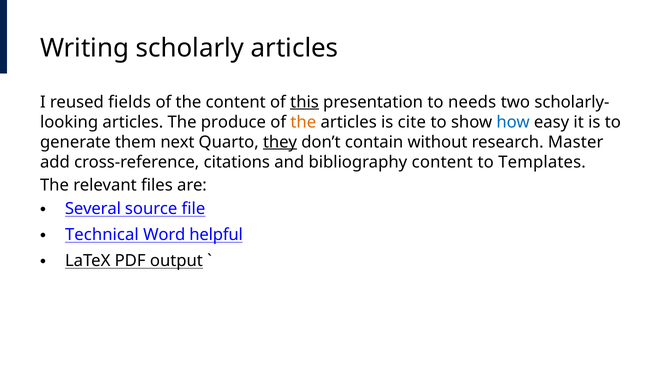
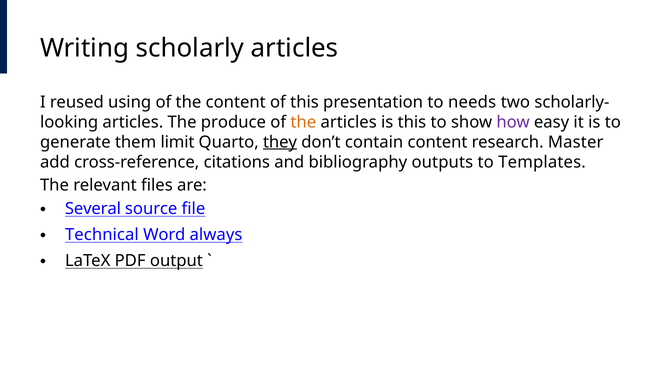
fields: fields -> using (130, 102)
this underline: present -> none (305, 102)
is cite: cite -> this (412, 122)
how colour: blue -> purple (513, 122)
next: next -> limit (177, 142)
contain without: without -> content (437, 142)
bibliography content: content -> outputs (442, 162)
helpful: helpful -> always (216, 235)
